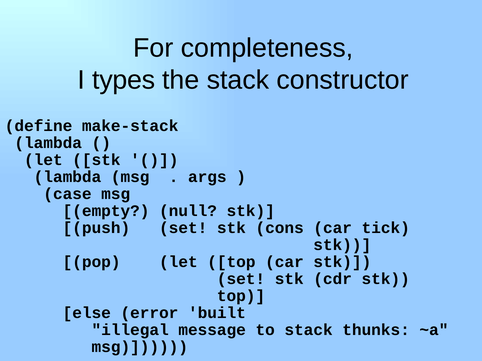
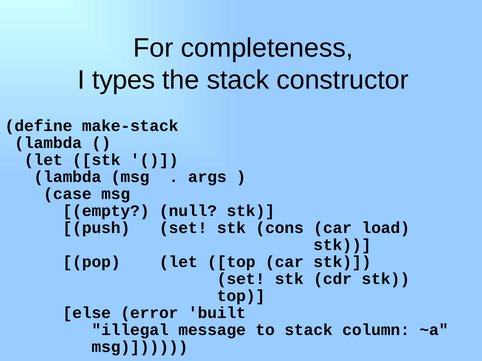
tick: tick -> load (386, 228)
thunks: thunks -> column (376, 330)
